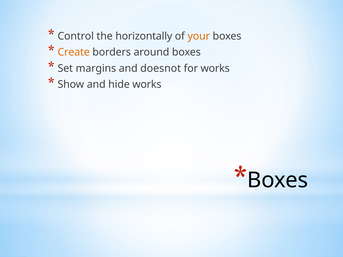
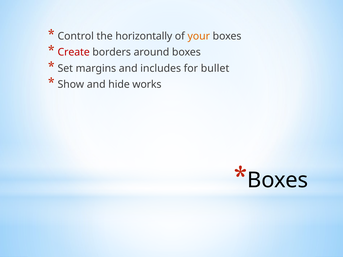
Create colour: orange -> red (74, 52)
doesnot: doesnot -> includes (161, 68)
for works: works -> bullet (215, 68)
